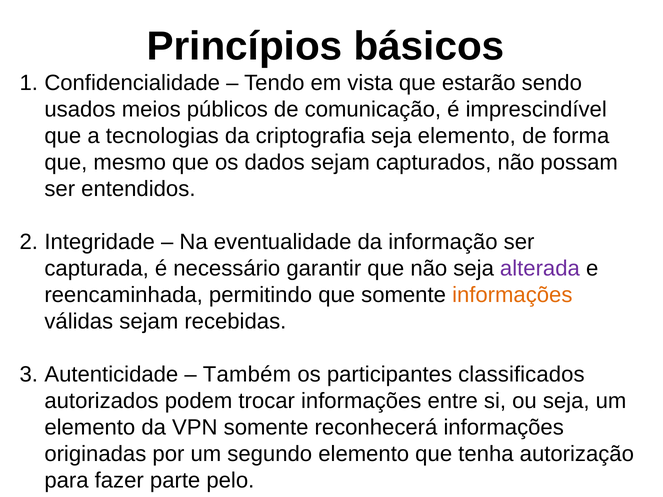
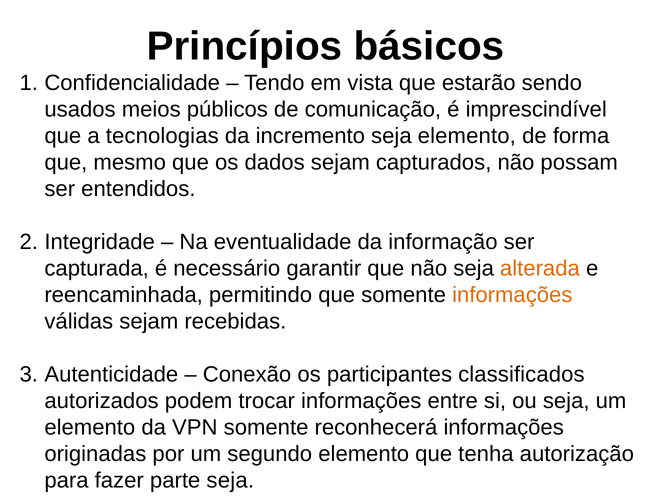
criptografia: criptografia -> incremento (310, 136)
alterada colour: purple -> orange (540, 269)
Também: Também -> Conexão (247, 375)
parte pelo: pelo -> seja (230, 481)
